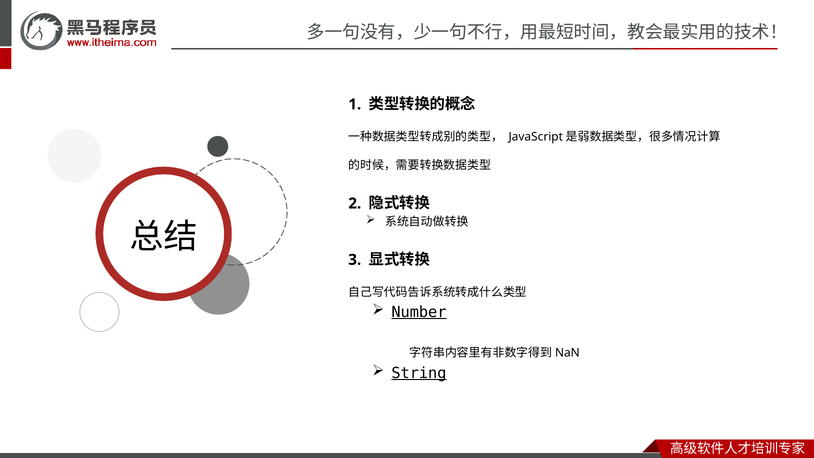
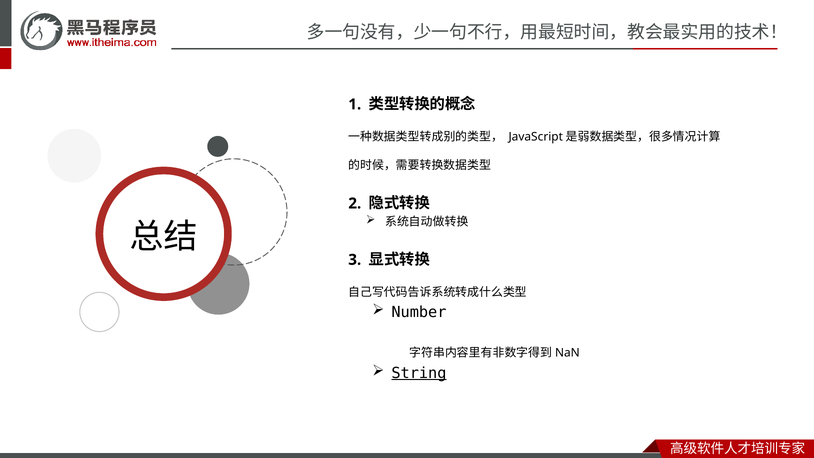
Number underline: present -> none (419, 312)
